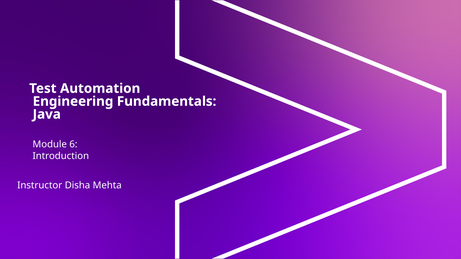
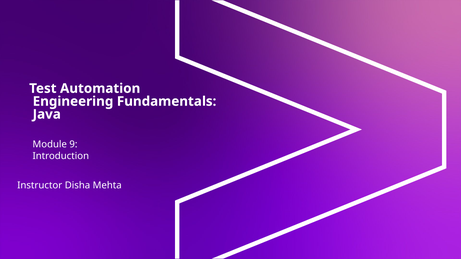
6: 6 -> 9 (73, 145)
